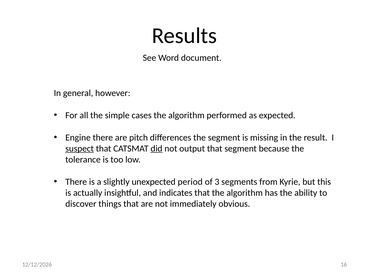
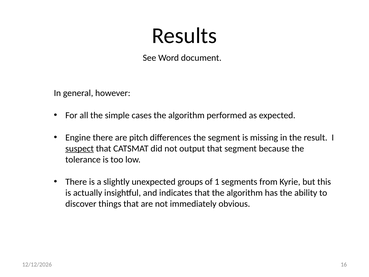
did underline: present -> none (157, 148)
period: period -> groups (190, 182)
3: 3 -> 1 (217, 182)
